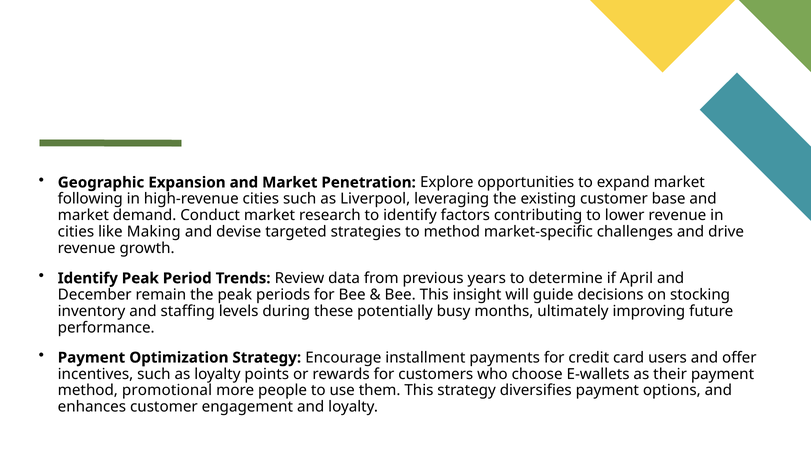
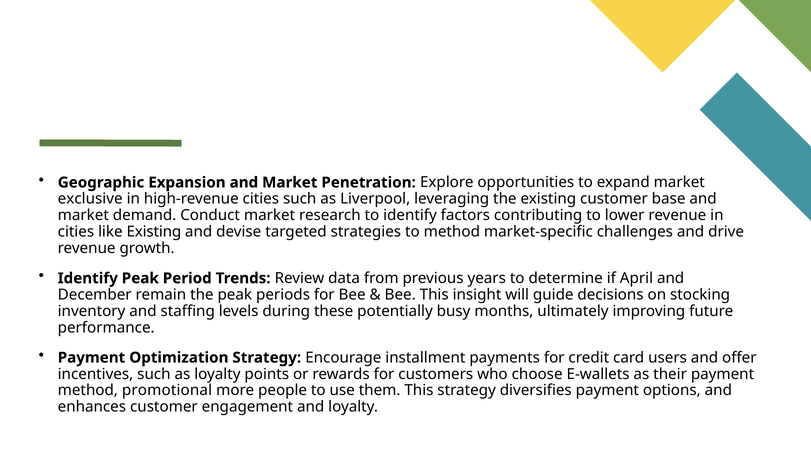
following: following -> exclusive (90, 199)
like Making: Making -> Existing (154, 232)
